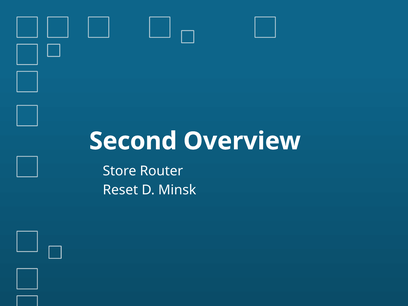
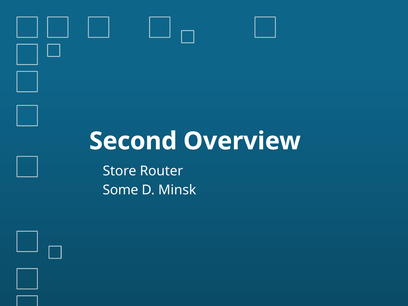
Reset: Reset -> Some (120, 190)
